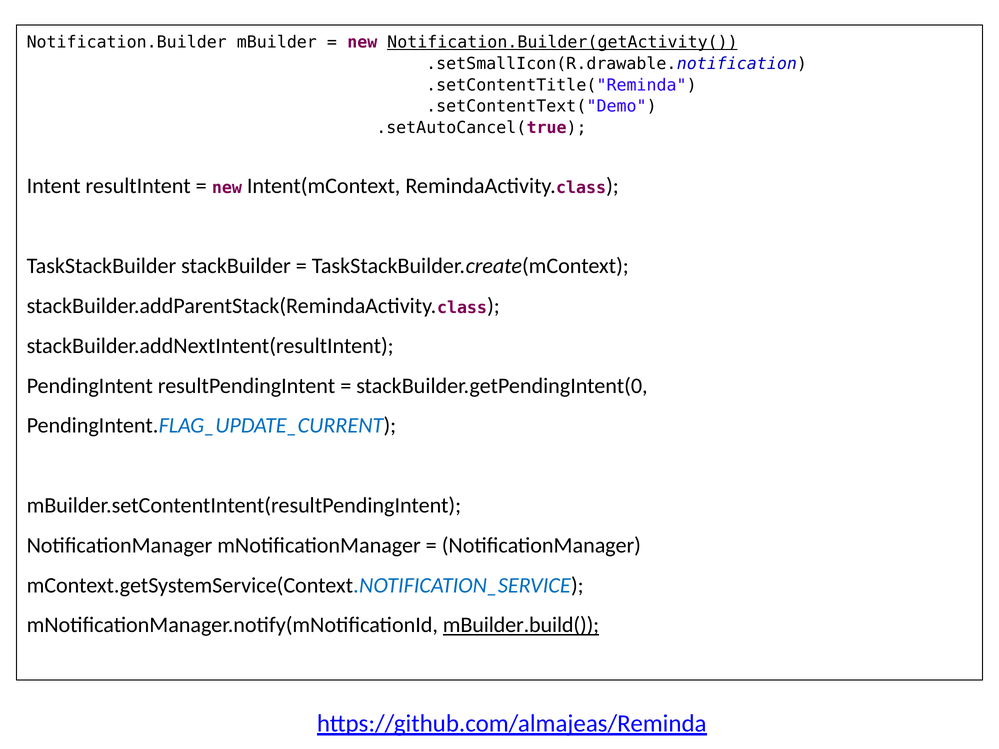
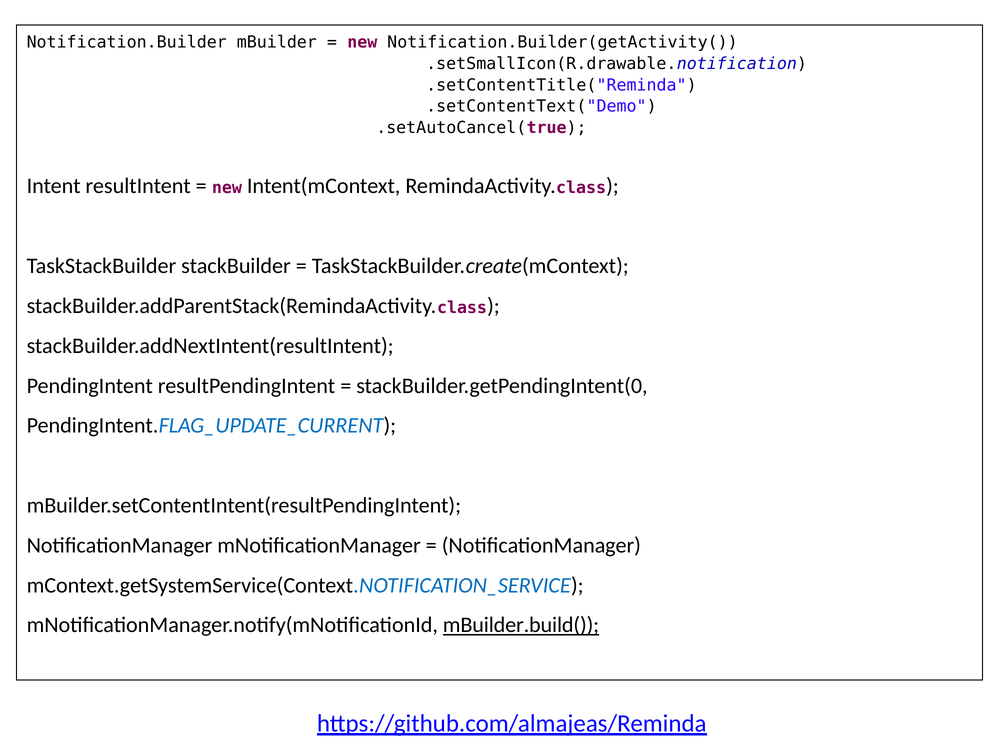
Notification.Builder(getActivity( underline: present -> none (562, 42)
